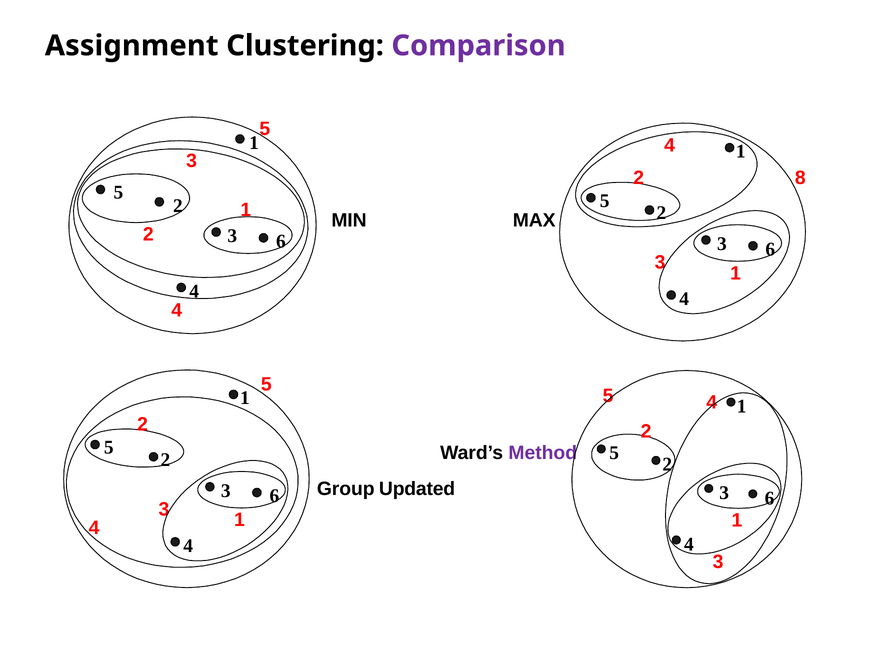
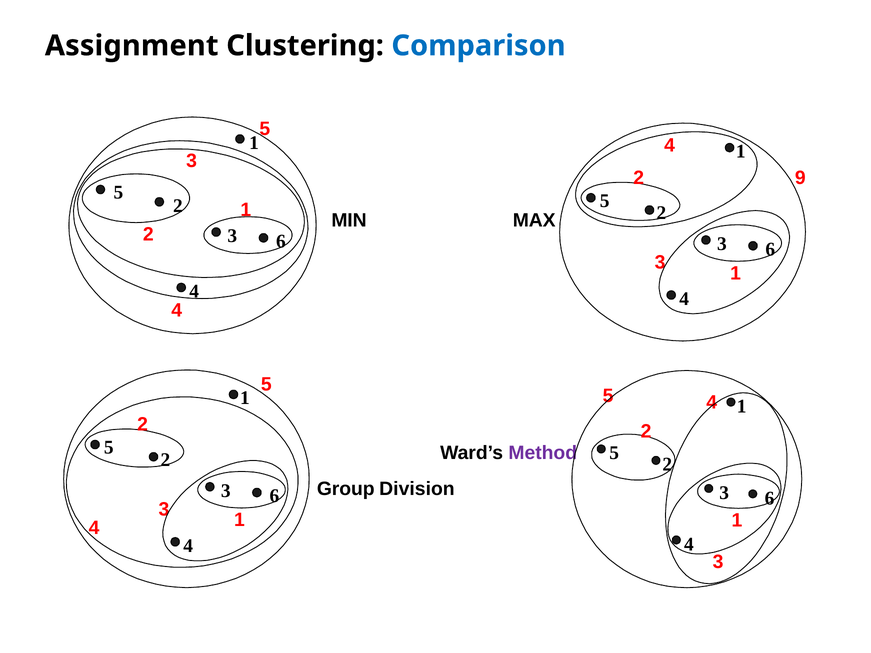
Comparison colour: purple -> blue (478, 46)
8: 8 -> 9 (800, 178)
Updated: Updated -> Division (417, 489)
